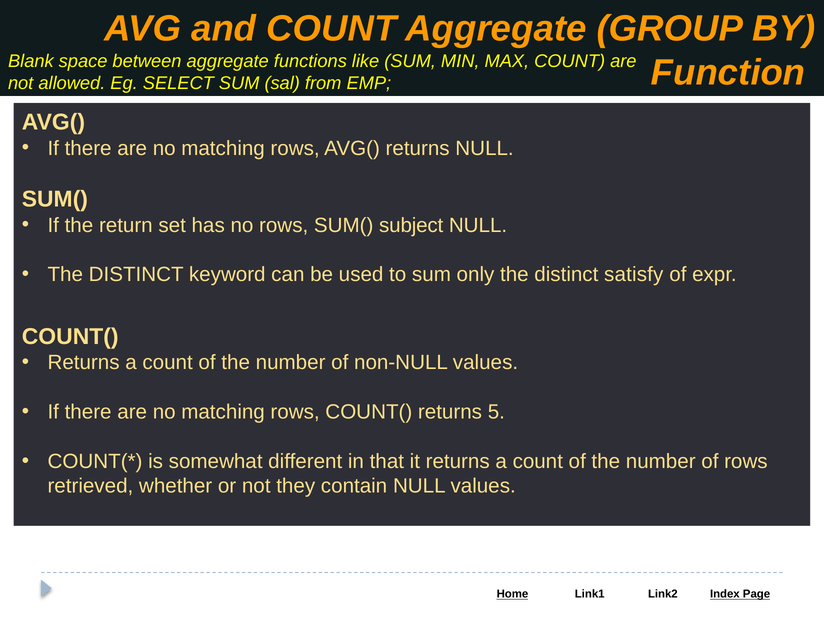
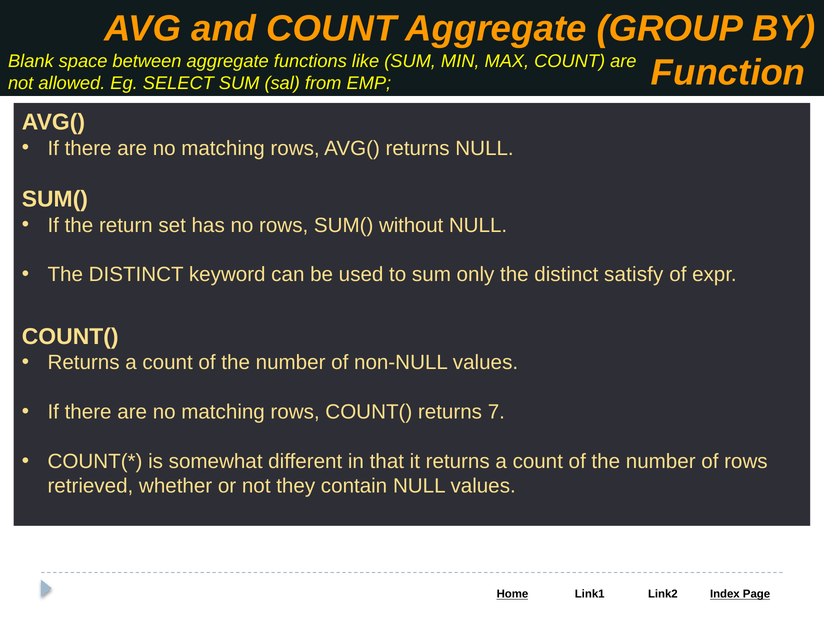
subject: subject -> without (411, 225)
5: 5 -> 7 (496, 412)
